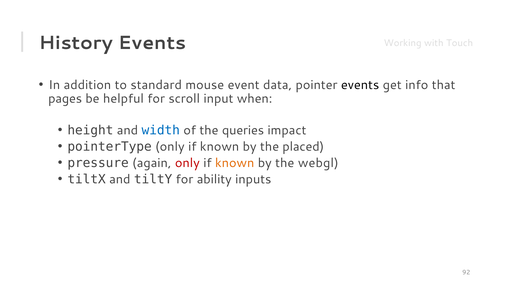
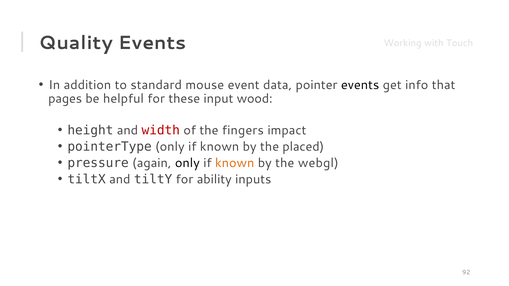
History: History -> Quality (76, 43)
scroll: scroll -> these (184, 99)
when: when -> wood (255, 99)
width colour: blue -> red (161, 130)
queries: queries -> fingers (243, 130)
only colour: red -> black (187, 163)
